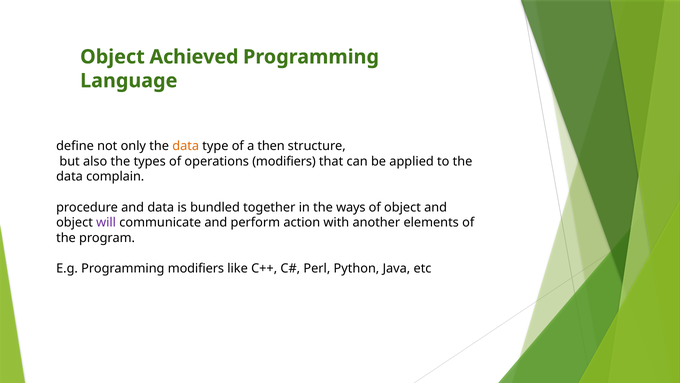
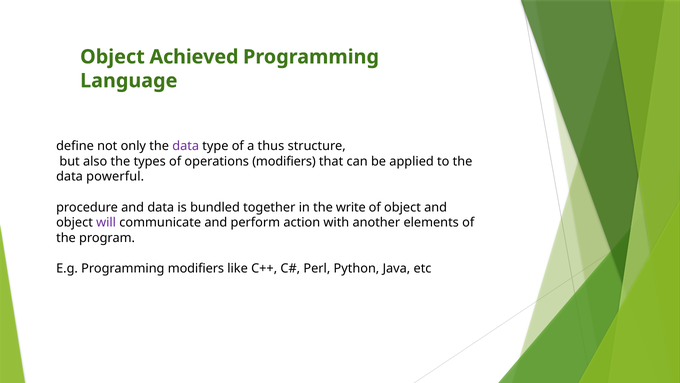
data colour: orange -> purple (186, 146)
then: then -> thus (271, 146)
complain: complain -> powerful (115, 176)
ways: ways -> write (351, 207)
